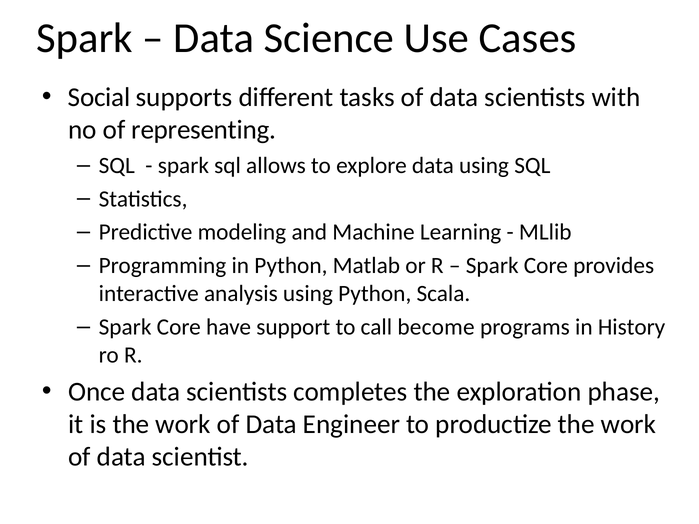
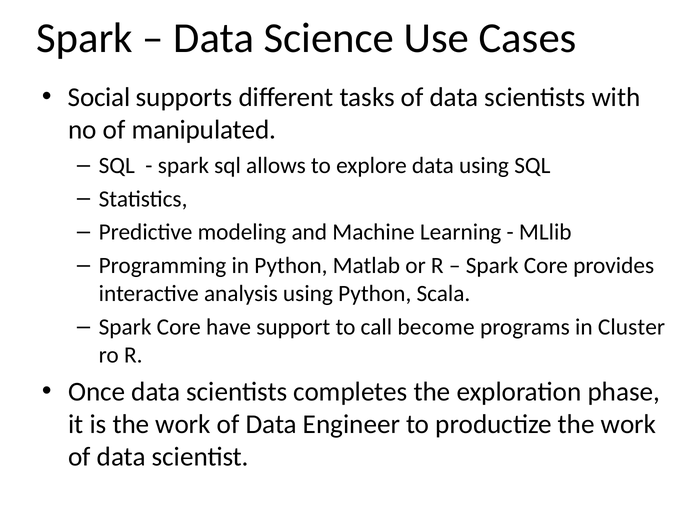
representing: representing -> manipulated (204, 130)
History: History -> Cluster (631, 327)
